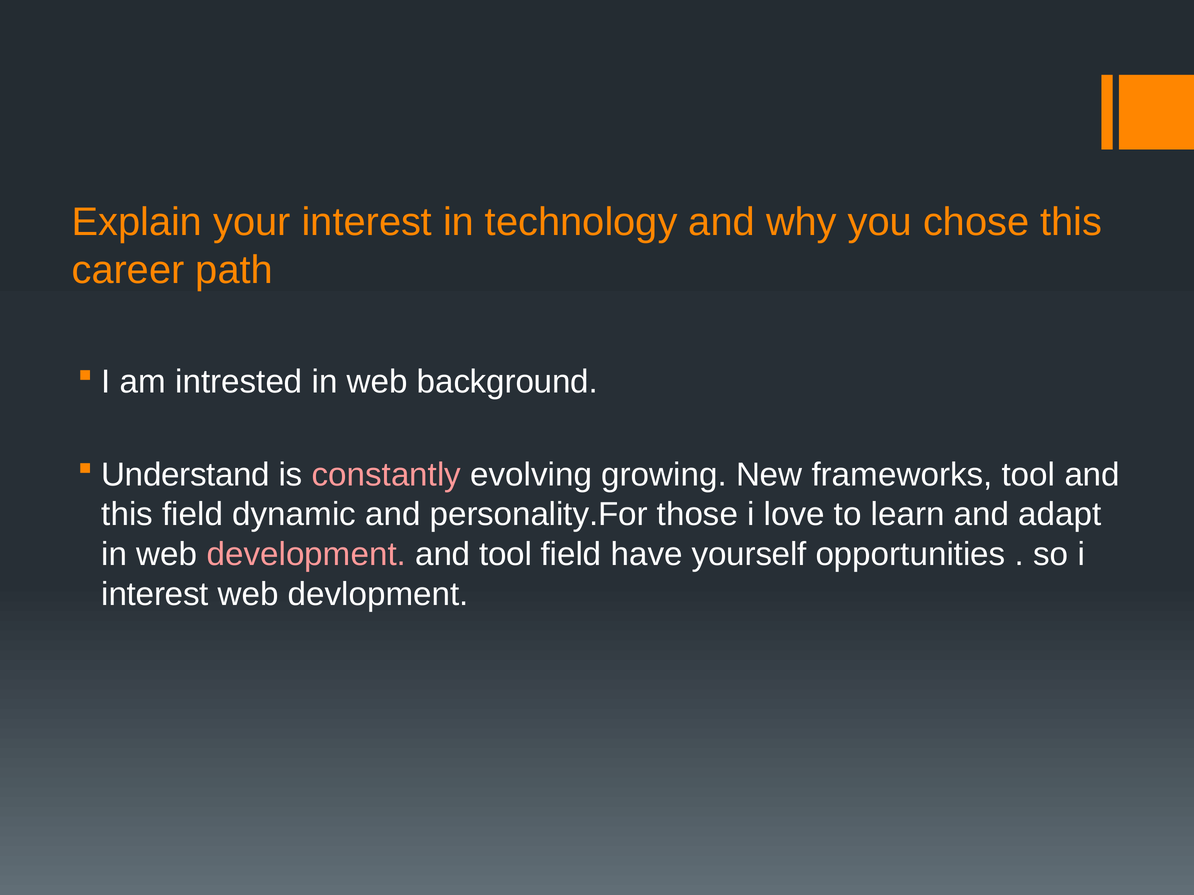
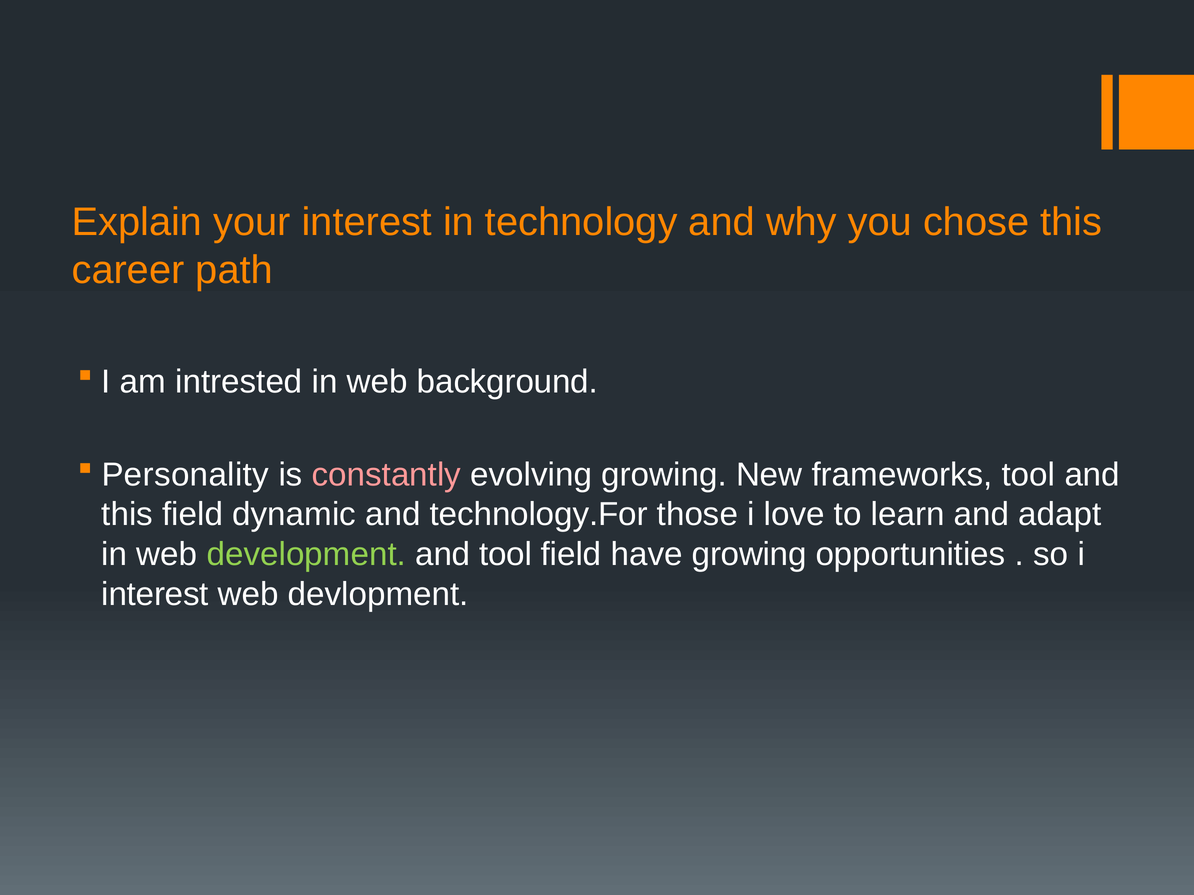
Understand: Understand -> Personality (185, 475)
personality.For: personality.For -> technology.For (539, 515)
development colour: pink -> light green (306, 555)
have yourself: yourself -> growing (749, 555)
